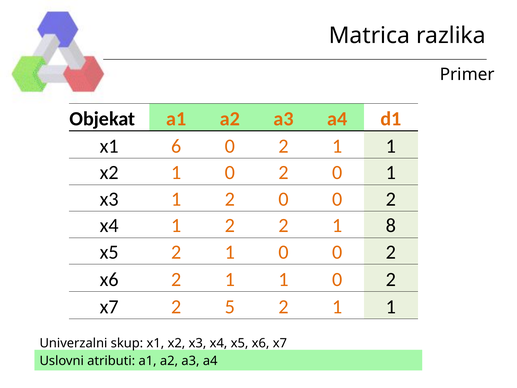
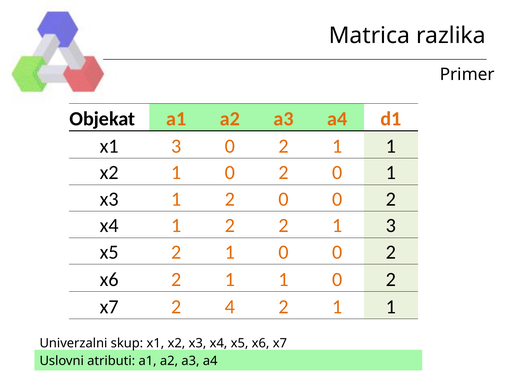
x1 6: 6 -> 3 (176, 146)
1 8: 8 -> 3 (391, 225)
5: 5 -> 4 (230, 307)
